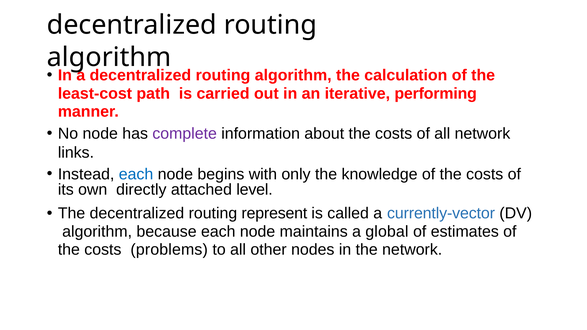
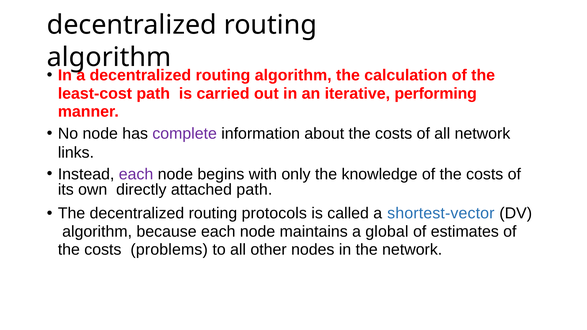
each colour: blue -> purple (136, 174)
attached level: level -> path (254, 190)
represent: represent -> protocols (274, 213)
currently-vector: currently-vector -> shortest-vector (441, 213)
